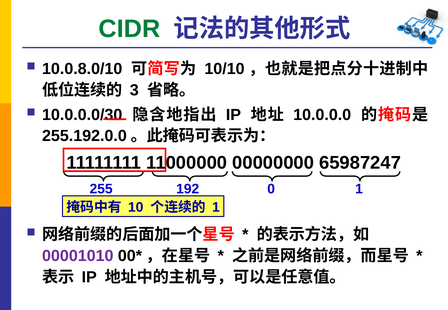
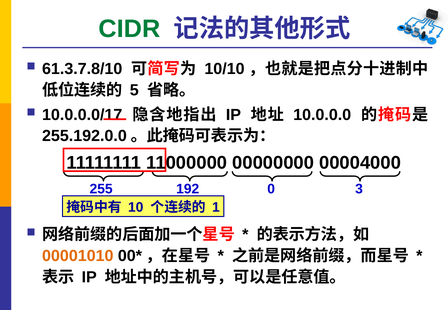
10.0.8.0/10: 10.0.8.0/10 -> 61.3.7.8/10 (82, 69)
3: 3 -> 5 (134, 90)
10.0.0.0/30: 10.0.0.0/30 -> 10.0.0.0/17 (82, 115)
65987247: 65987247 -> 00004000 (360, 163)
0 1: 1 -> 3 (359, 189)
00001010 colour: purple -> orange (78, 256)
